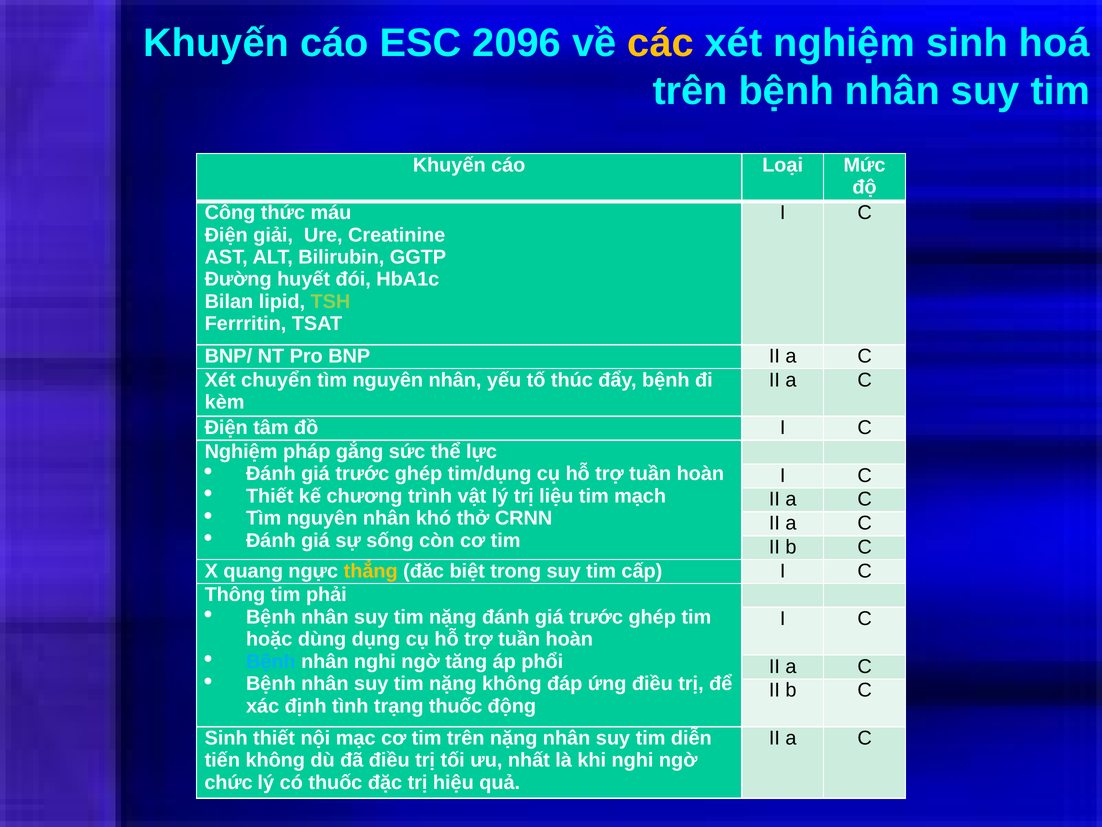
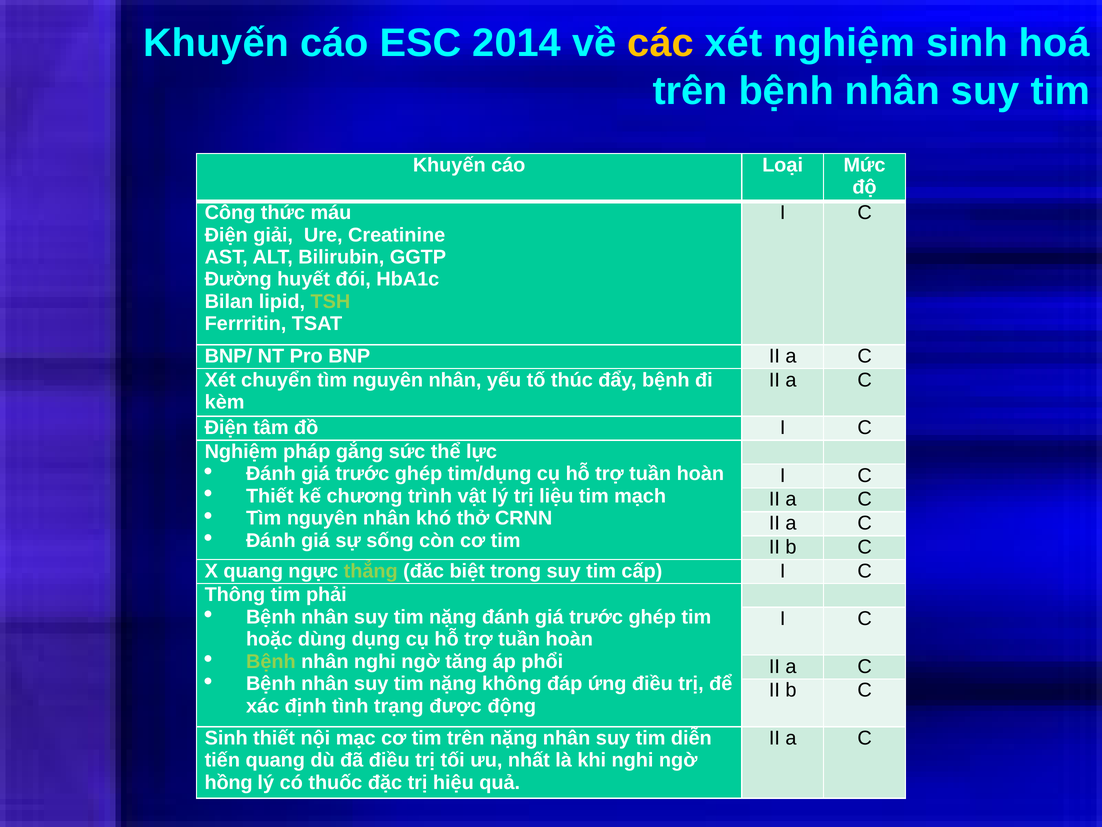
2096: 2096 -> 2014 (517, 43)
thẳng colour: yellow -> light green (371, 571)
Bệnh colour: light blue -> light green (271, 661)
trạng thuốc: thuốc -> được (455, 706)
tiến không: không -> quang (275, 760)
chức: chức -> hồng (229, 782)
